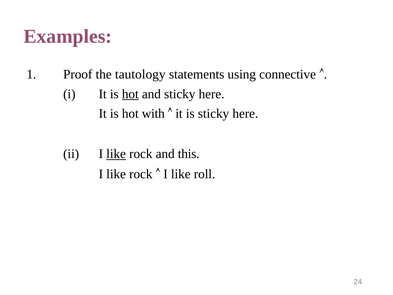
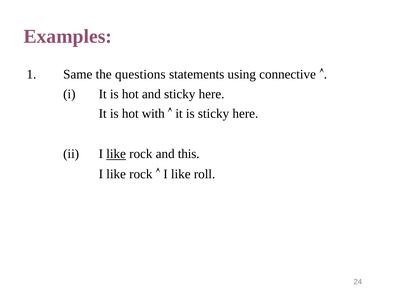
Proof: Proof -> Same (78, 74)
tautology: tautology -> questions (140, 74)
hot underline: present -> none (130, 94)
